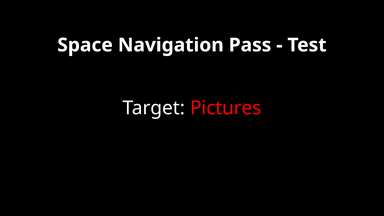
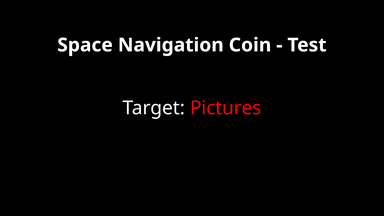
Pass: Pass -> Coin (250, 45)
